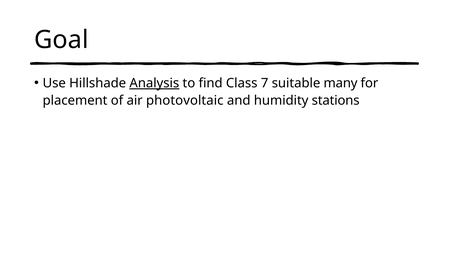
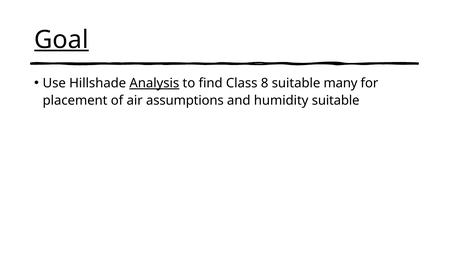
Goal underline: none -> present (61, 40)
7: 7 -> 8 (265, 83)
photovoltaic: photovoltaic -> assumptions (185, 100)
humidity stations: stations -> suitable (336, 100)
